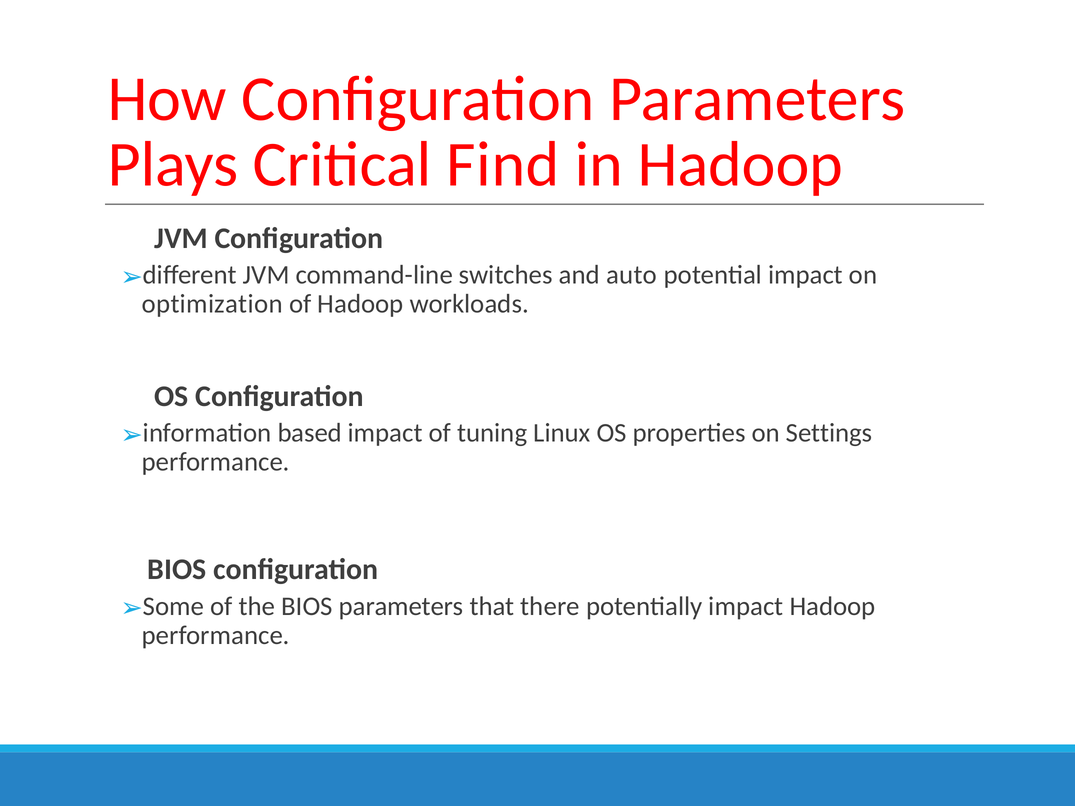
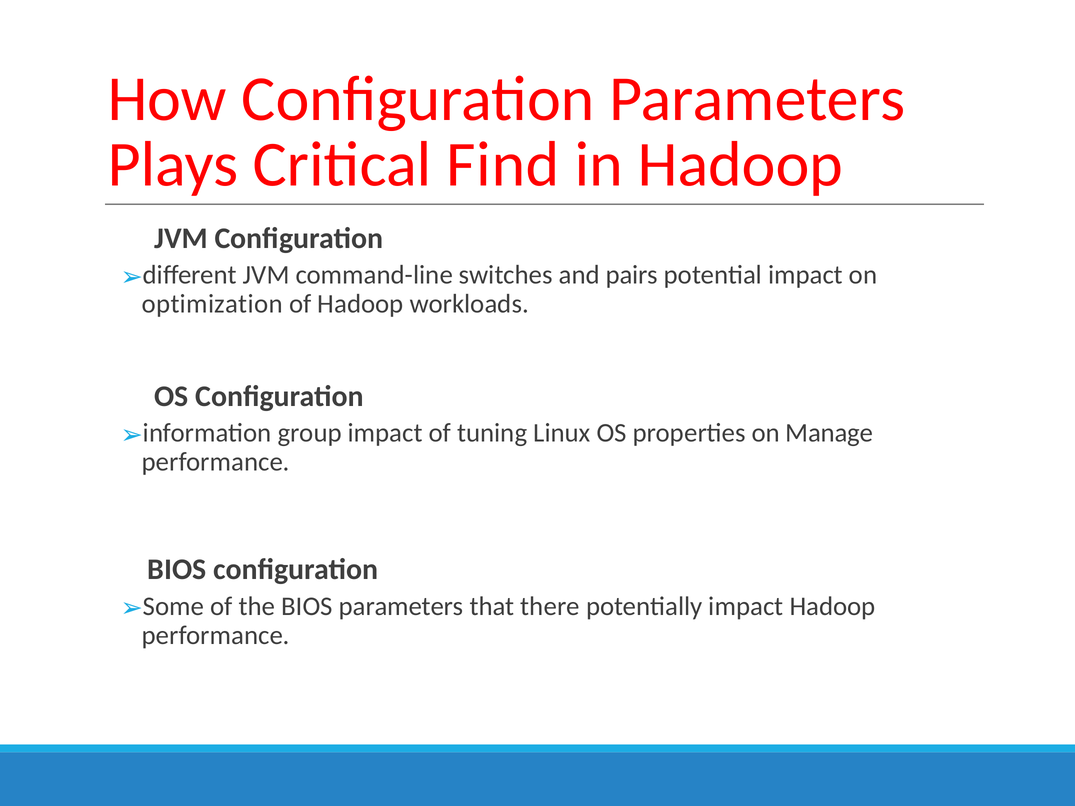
auto: auto -> pairs (632, 275)
based: based -> group (310, 433)
Settings: Settings -> Manage (829, 433)
